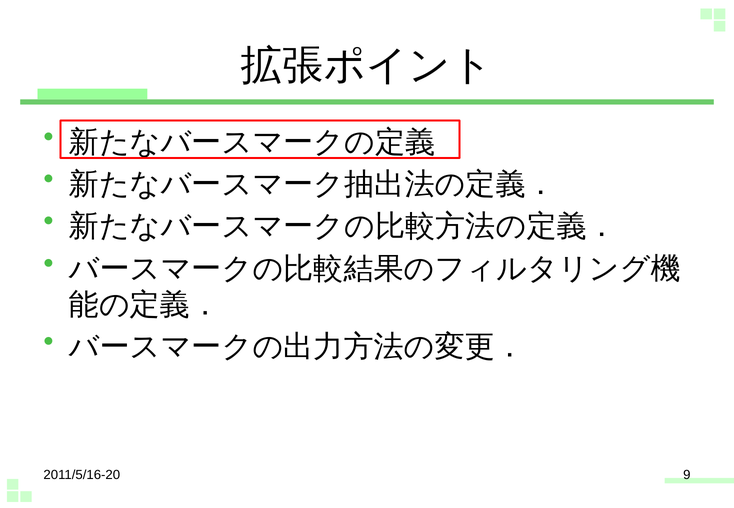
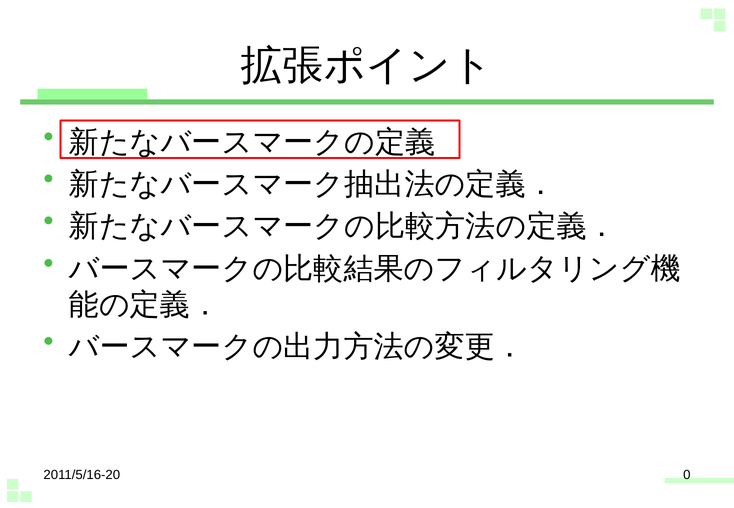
9: 9 -> 0 (687, 475)
